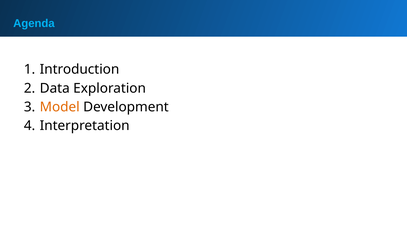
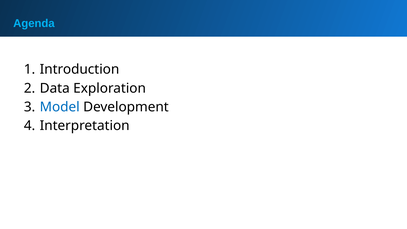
Model colour: orange -> blue (60, 107)
